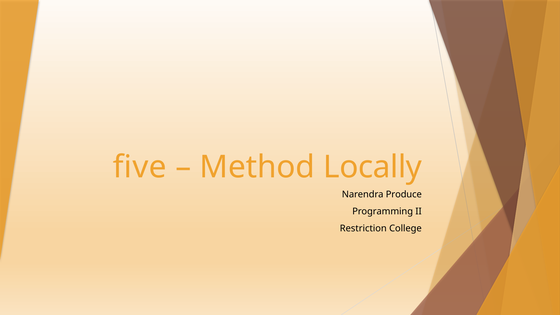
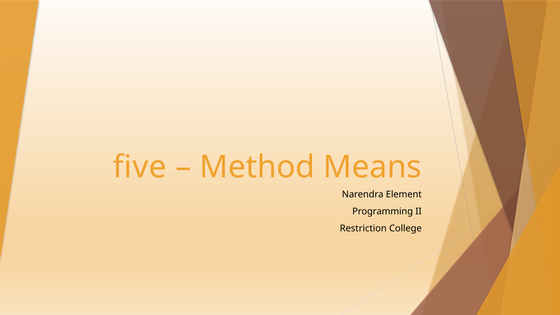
Locally: Locally -> Means (372, 167)
Produce: Produce -> Element (404, 194)
